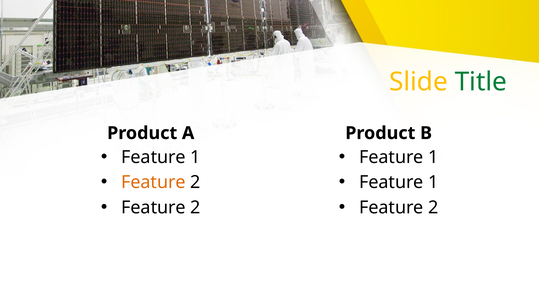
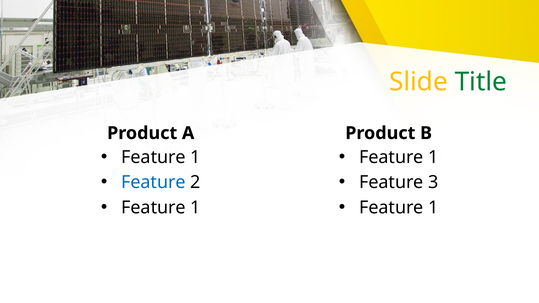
Feature colour: orange -> blue (153, 182)
1: 1 -> 3 (433, 182)
2: 2 -> 1 (195, 208)
2: 2 -> 1 (433, 208)
